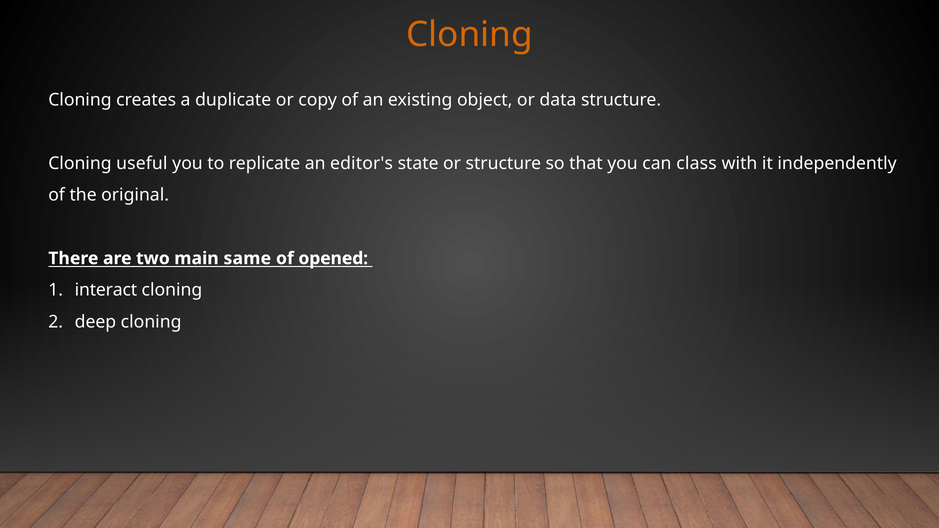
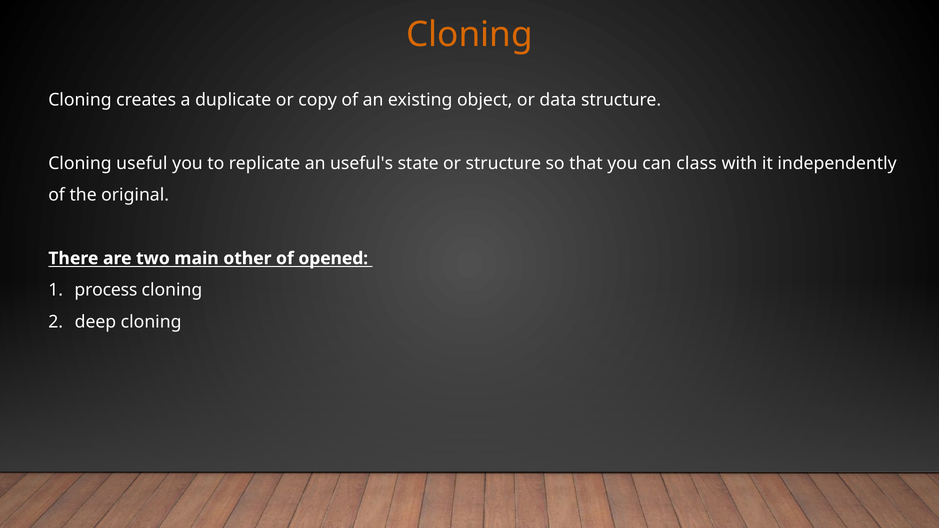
editor's: editor's -> useful's (362, 163)
same: same -> other (247, 258)
interact: interact -> process (106, 290)
